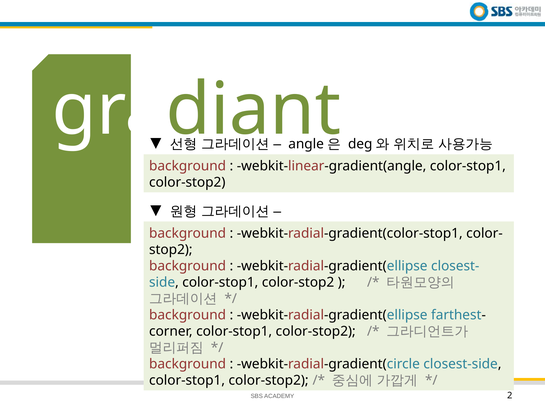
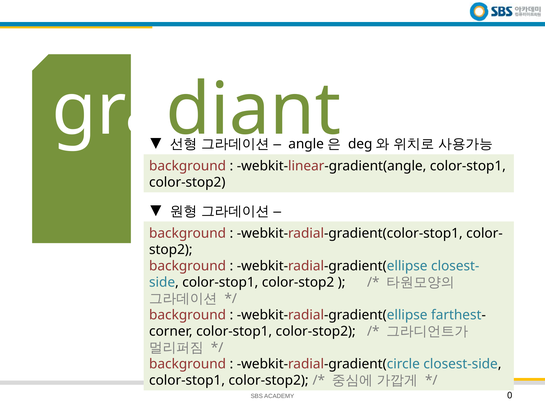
2: 2 -> 0 (510, 395)
